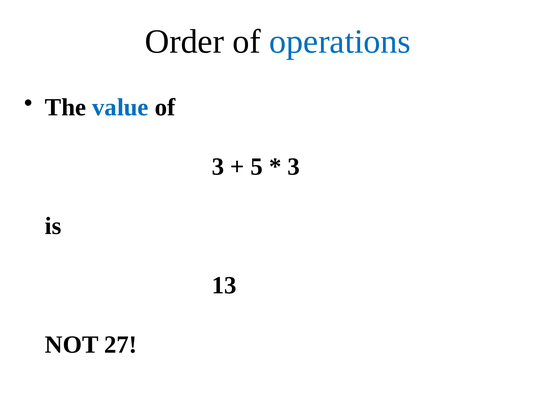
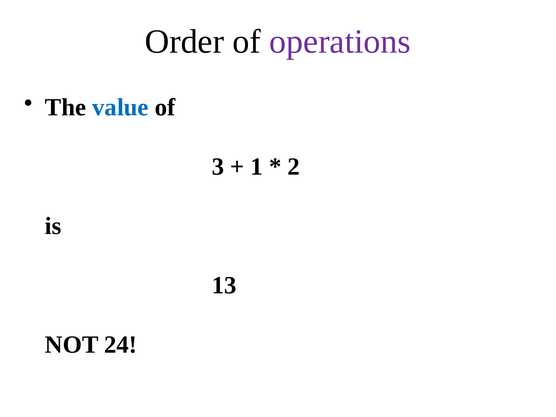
operations colour: blue -> purple (340, 42)
5: 5 -> 1 (257, 167)
3: 3 -> 2 (294, 167)
27: 27 -> 24 (121, 345)
